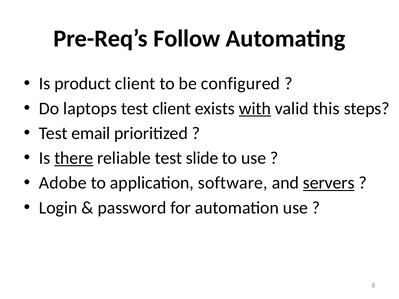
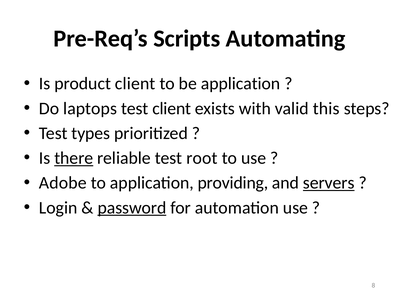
Follow: Follow -> Scripts (187, 39)
be configured: configured -> application (241, 84)
with underline: present -> none (255, 109)
email: email -> types (91, 133)
slide: slide -> root (202, 158)
software: software -> providing (233, 183)
password underline: none -> present (132, 208)
